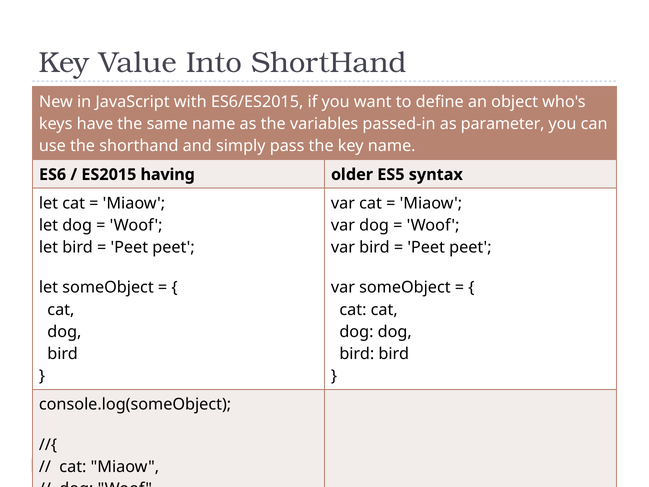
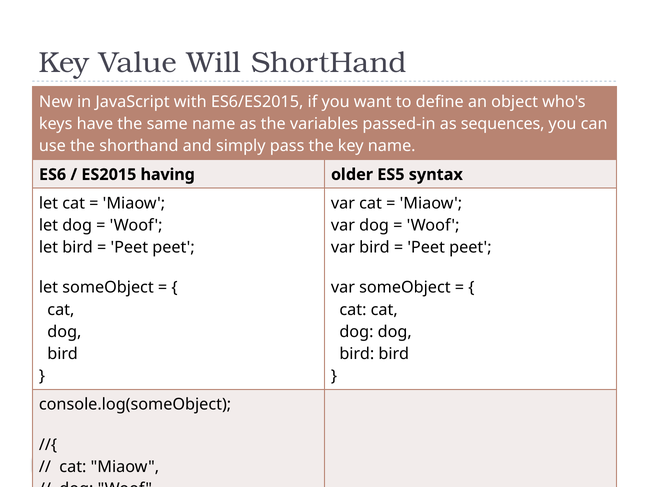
Into: Into -> Will (214, 63)
parameter: parameter -> sequences (503, 124)
